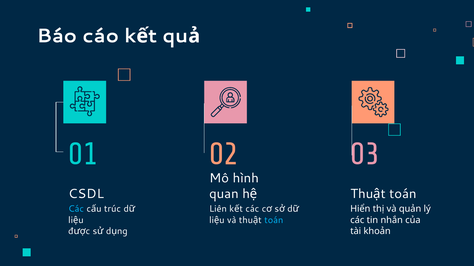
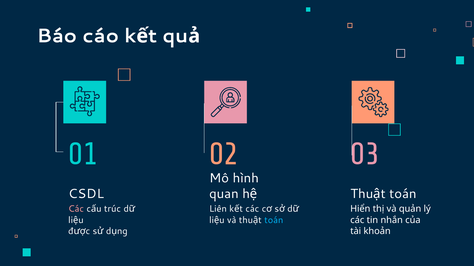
Các colour: light blue -> pink (76, 209)
